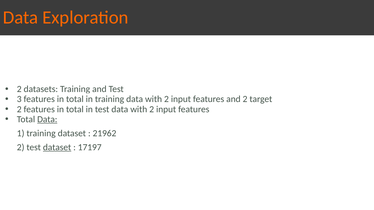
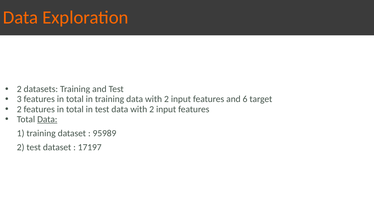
and 2: 2 -> 6 (245, 99)
21962: 21962 -> 95989 (104, 133)
dataset underline: present -> none (57, 147)
